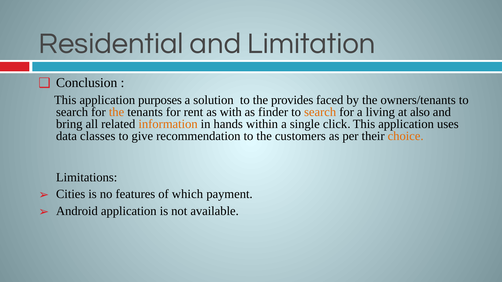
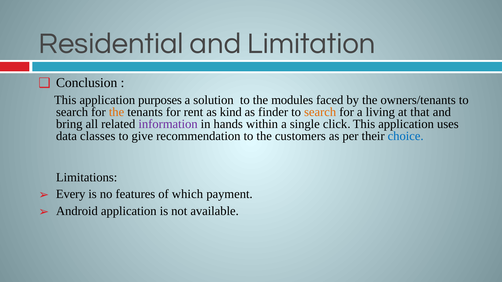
provides: provides -> modules (292, 100)
with: with -> kind (231, 112)
also: also -> that (420, 112)
information colour: orange -> purple (168, 124)
choice colour: orange -> blue (406, 136)
Cities: Cities -> Every (71, 194)
